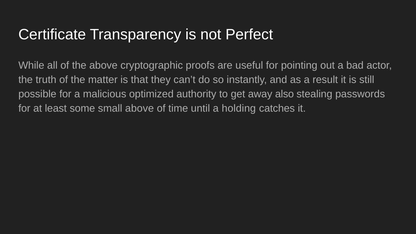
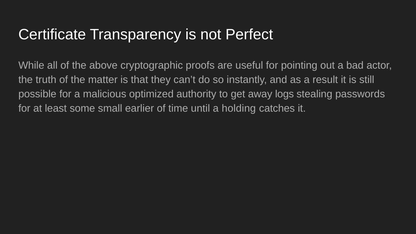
also: also -> logs (285, 94)
small above: above -> earlier (140, 108)
